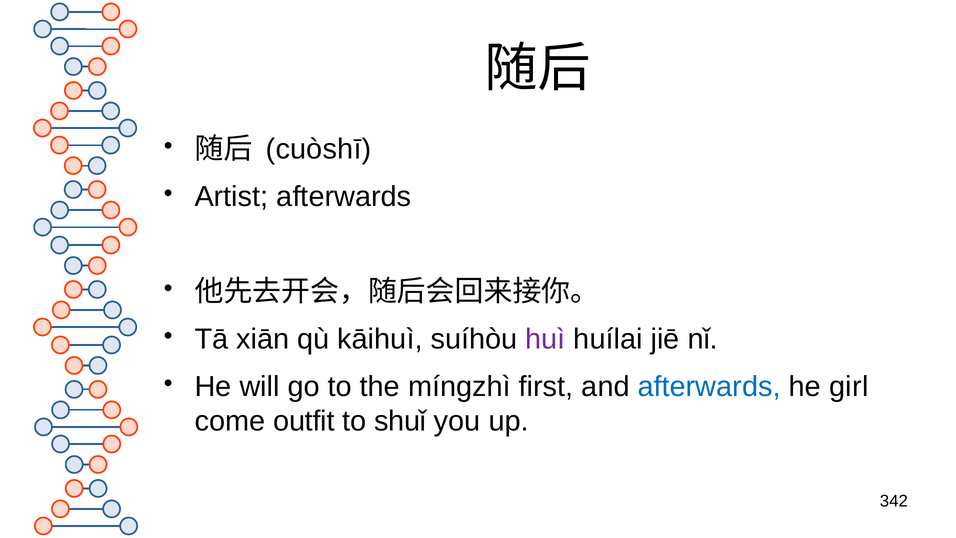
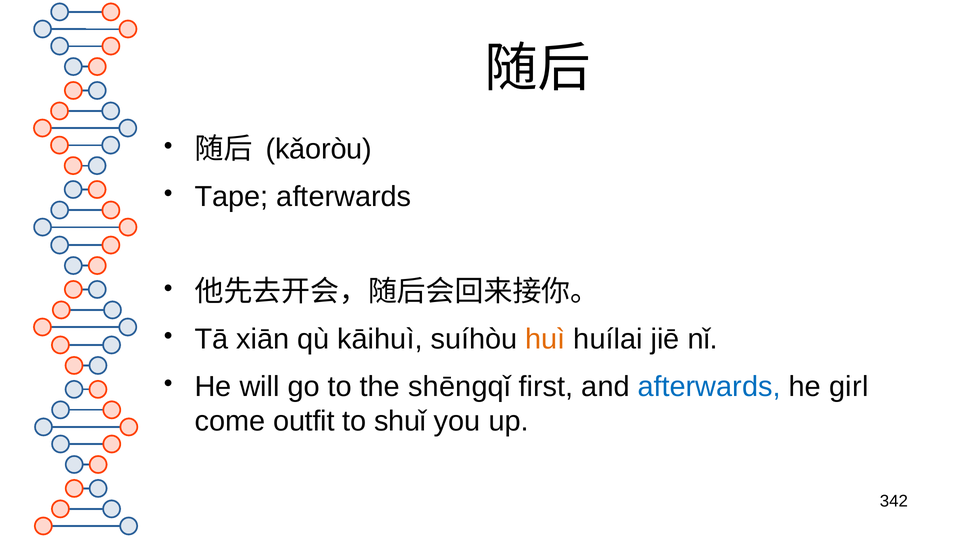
cuòshī: cuòshī -> kǎoròu (319, 149)
Artist: Artist -> Tape (231, 197)
huì colour: purple -> orange (545, 339)
míngzhì: míngzhì -> shēngqǐ (459, 386)
